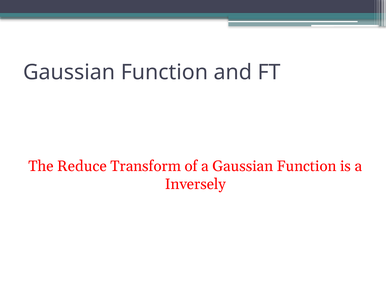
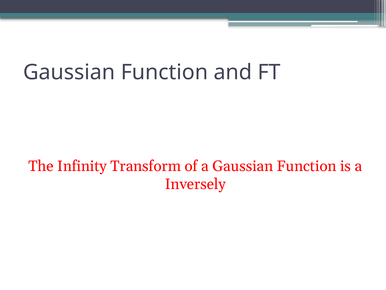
Reduce: Reduce -> Infinity (82, 166)
